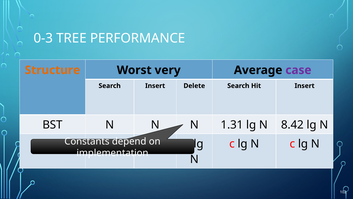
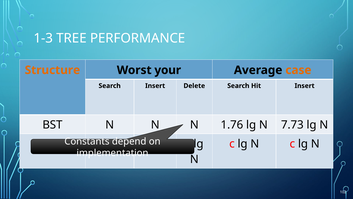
0-3: 0-3 -> 1-3 (43, 38)
very: very -> your (168, 70)
case colour: purple -> orange (298, 70)
1.31: 1.31 -> 1.76 (232, 125)
8.42: 8.42 -> 7.73 (292, 125)
